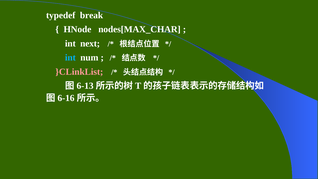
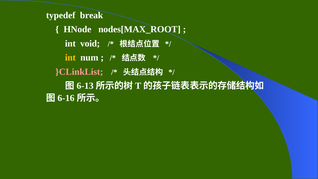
nodes[MAX_CHAR: nodes[MAX_CHAR -> nodes[MAX_ROOT (139, 29)
next: next -> void (90, 43)
int colour: light blue -> yellow (70, 58)
